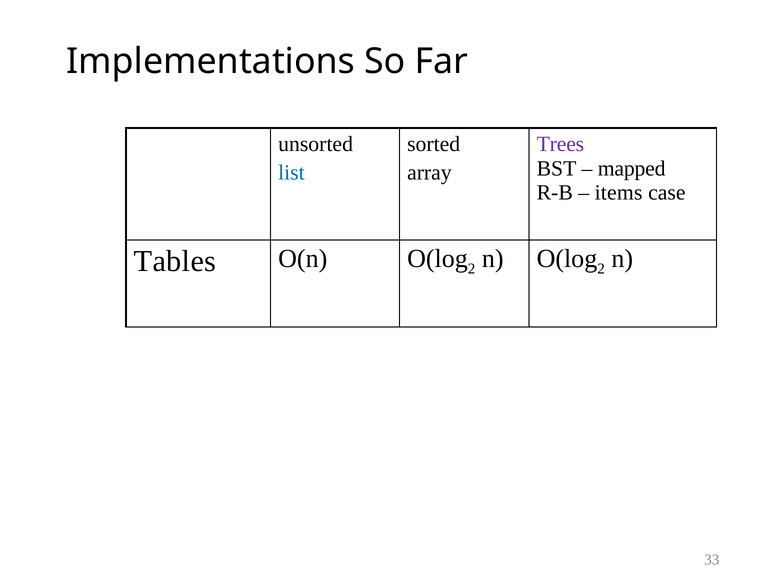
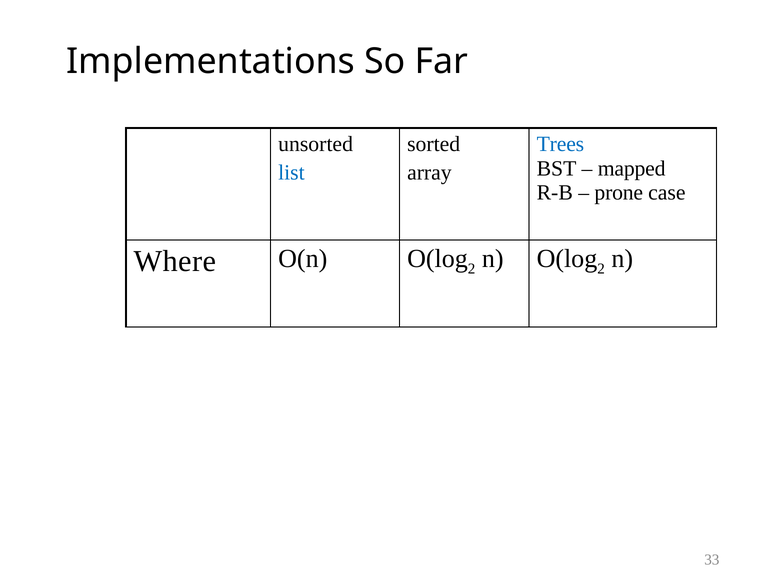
Trees colour: purple -> blue (560, 144)
items: items -> prone (619, 192)
Tables: Tables -> Where (175, 261)
